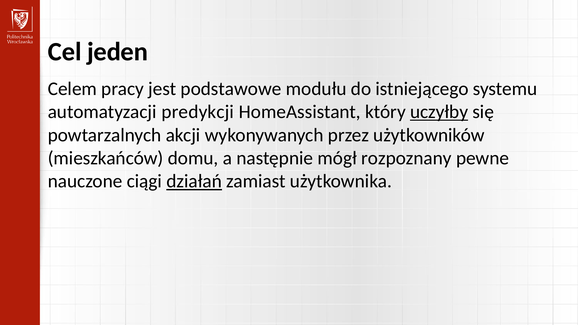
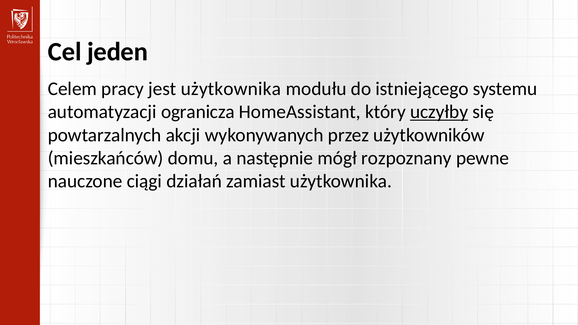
jest podstawowe: podstawowe -> użytkownika (231, 89)
predykcji: predykcji -> ogranicza (198, 112)
działań underline: present -> none (194, 181)
